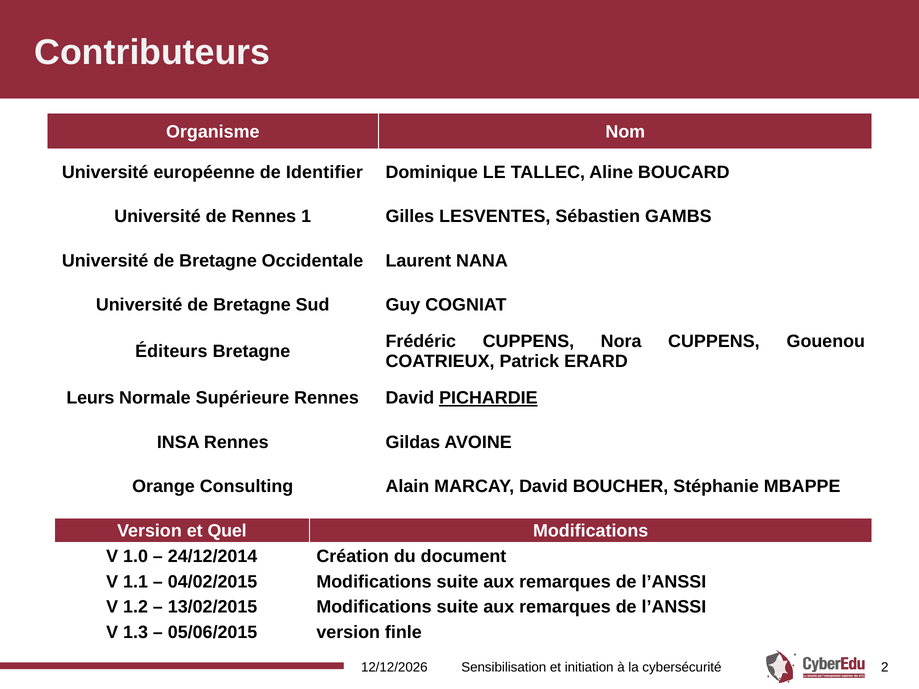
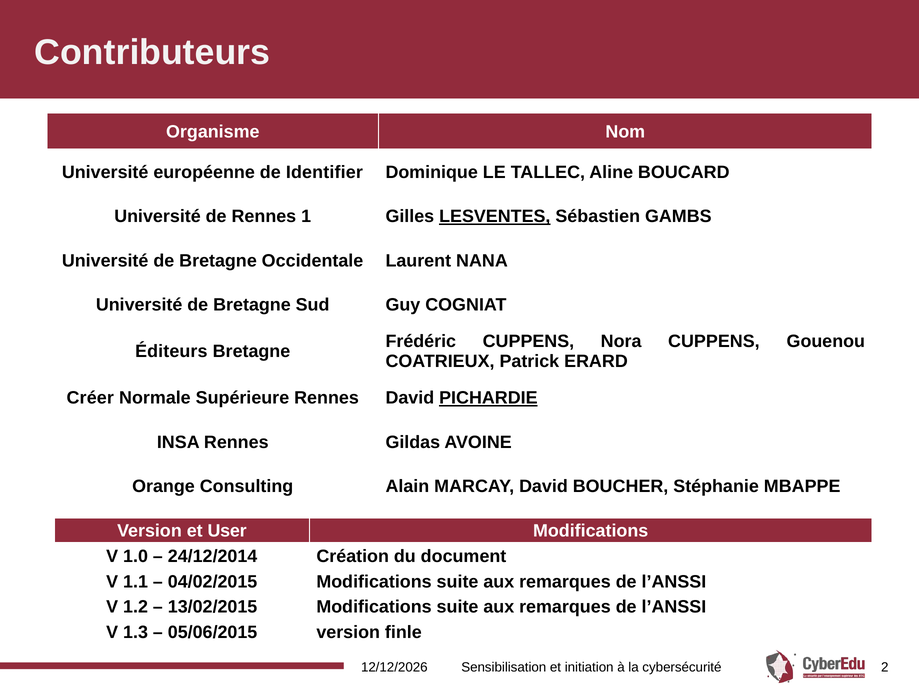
LESVENTES underline: none -> present (495, 217)
Leurs: Leurs -> Créer (90, 398)
Quel: Quel -> User (227, 531)
